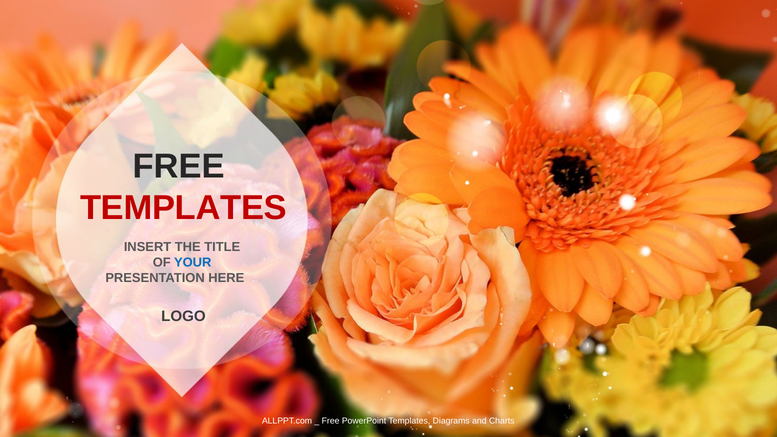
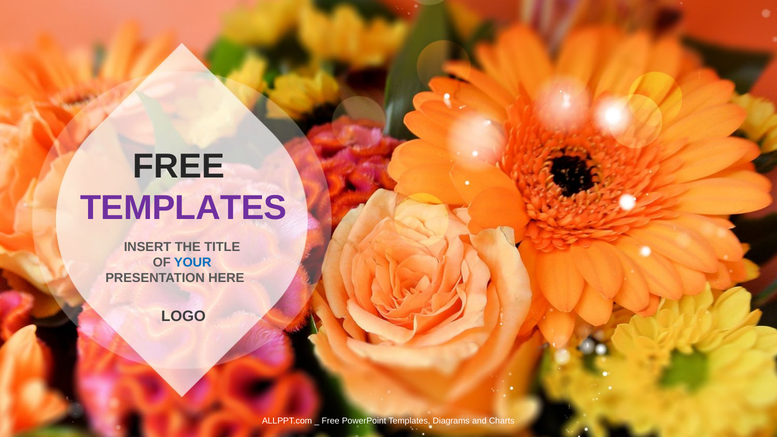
TEMPLATES colour: red -> purple (183, 208)
